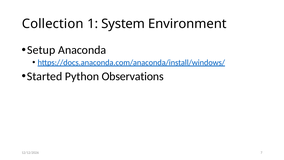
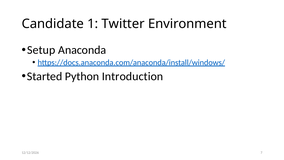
Collection: Collection -> Candidate (53, 24)
System: System -> Twitter (123, 24)
Observations: Observations -> Introduction (133, 76)
